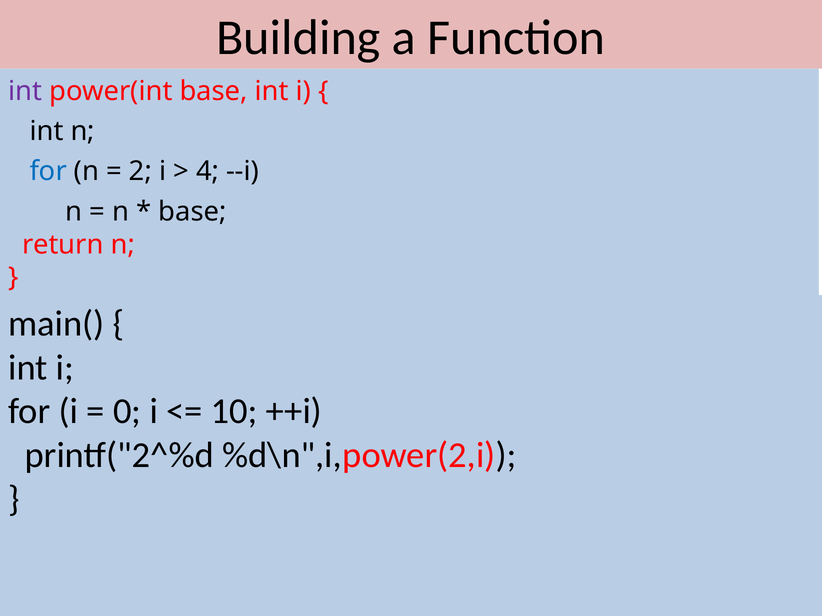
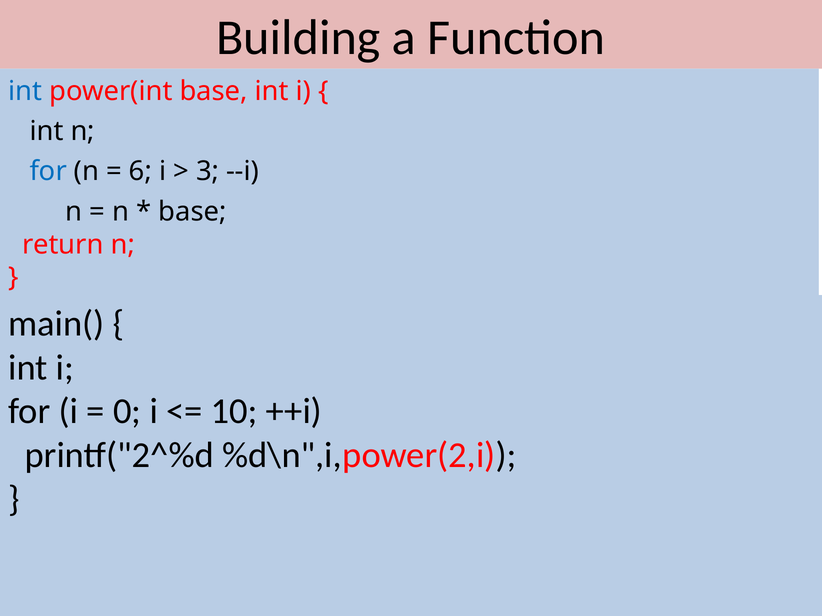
int colour: purple -> blue (25, 91)
2: 2 -> 6 (140, 172)
4: 4 -> 3 (208, 172)
